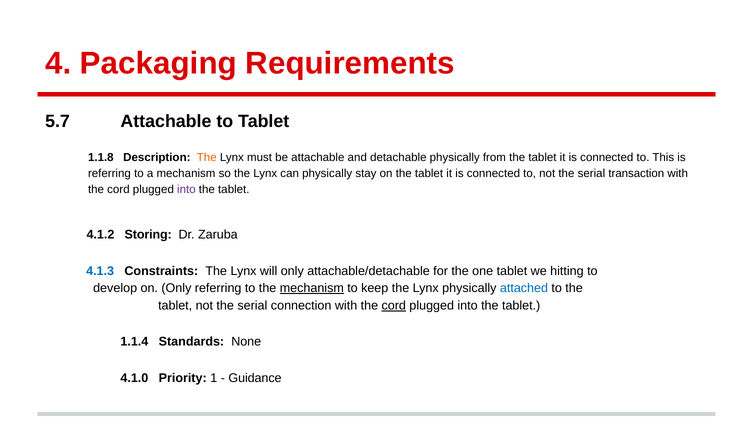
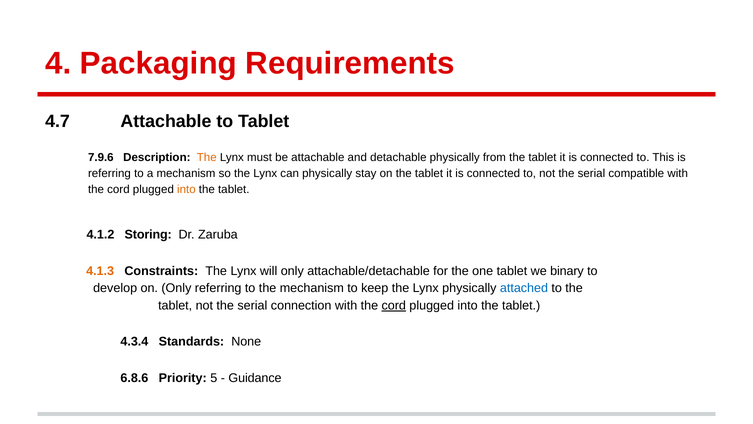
5.7: 5.7 -> 4.7 (58, 121)
1.1.8: 1.1.8 -> 7.9.6 (101, 157)
transaction: transaction -> compatible (636, 173)
into colour: purple -> orange (186, 189)
4.1.3 colour: blue -> orange (100, 271)
hitting: hitting -> binary (567, 271)
mechanism underline: present -> none (312, 288)
1.1.4: 1.1.4 -> 4.3.4 (134, 341)
4.1.0: 4.1.0 -> 6.8.6 (134, 378)
1: 1 -> 5 (214, 378)
